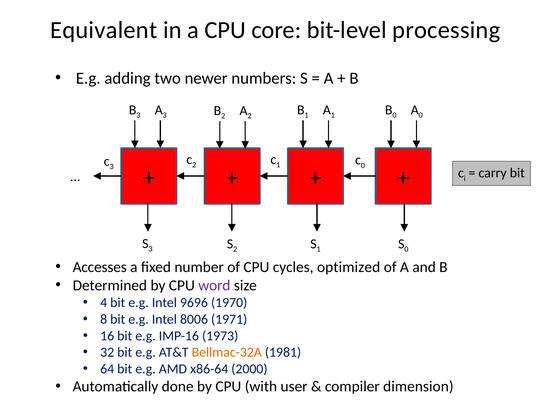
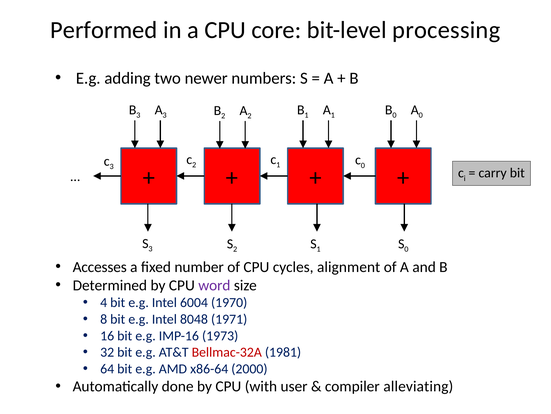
Equivalent: Equivalent -> Performed (104, 30)
optimized: optimized -> alignment (349, 266)
9696: 9696 -> 6004 (194, 302)
8006: 8006 -> 8048 (194, 319)
Bellmac-32A colour: orange -> red (227, 352)
dimension: dimension -> alleviating (418, 386)
